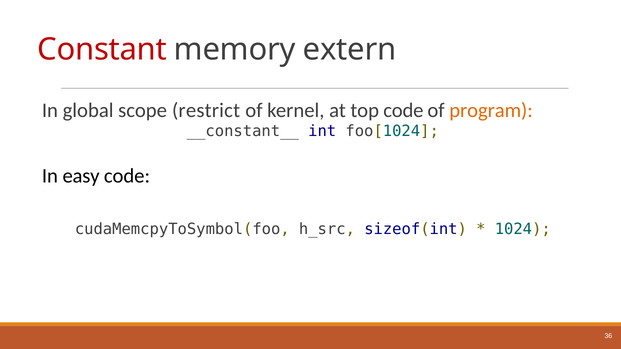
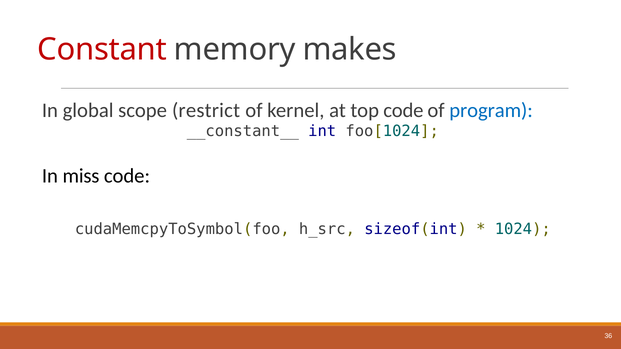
extern: extern -> makes (350, 49)
program colour: orange -> blue (491, 111)
easy: easy -> miss (81, 176)
